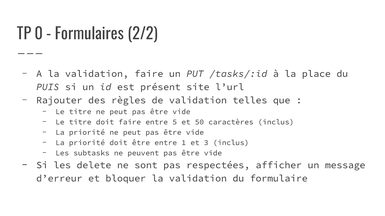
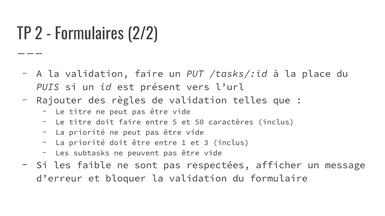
0: 0 -> 2 (39, 34)
site: site -> vers (198, 87)
delete: delete -> faible (94, 165)
